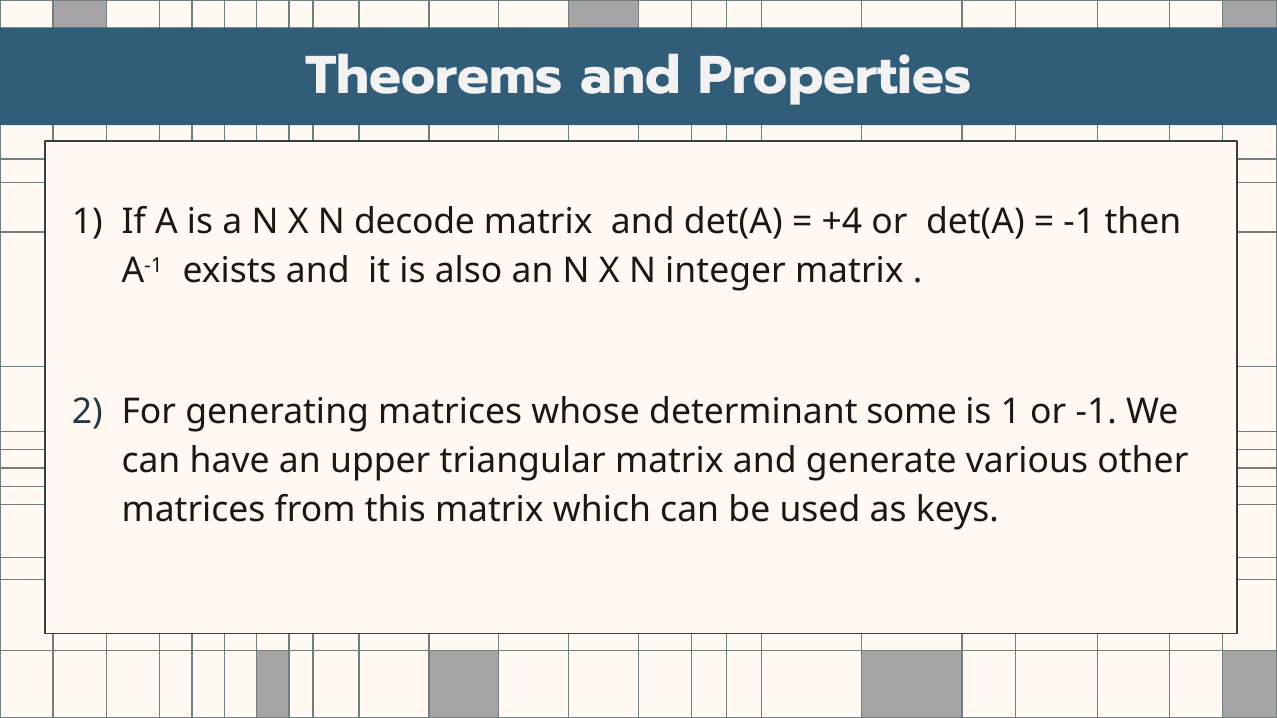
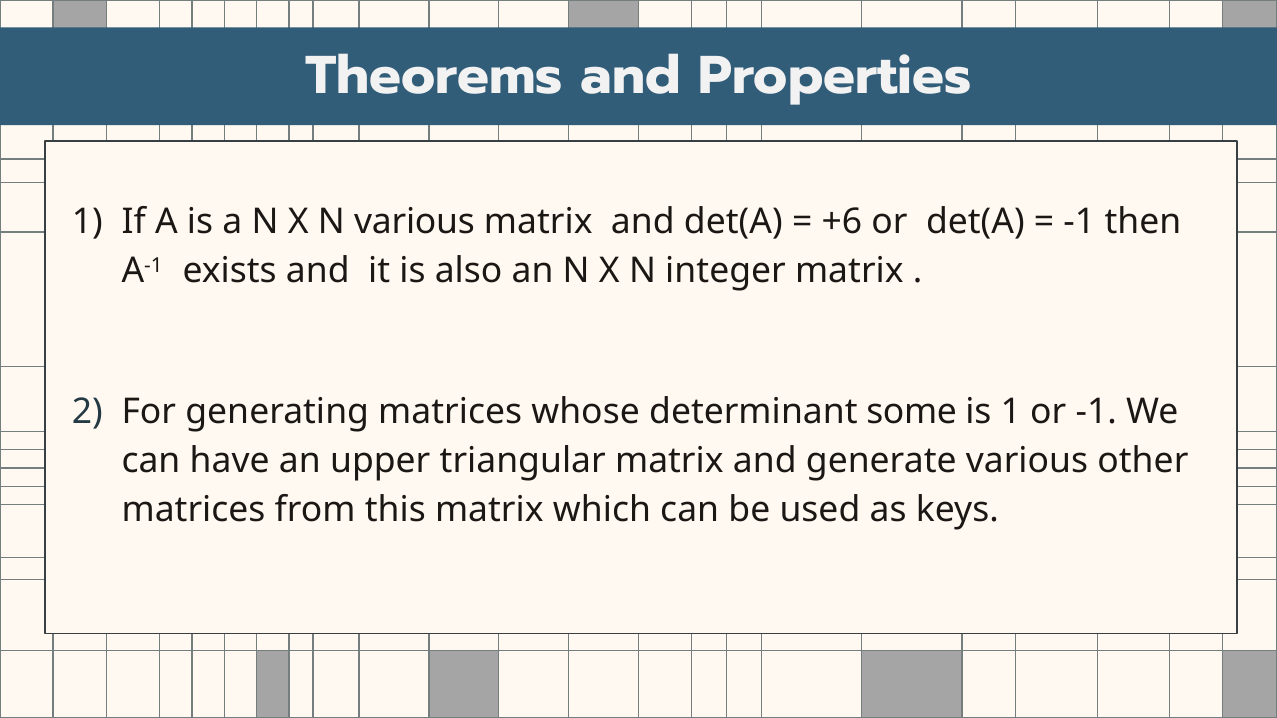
N decode: decode -> various (415, 222)
+4: +4 -> +6 (842, 222)
